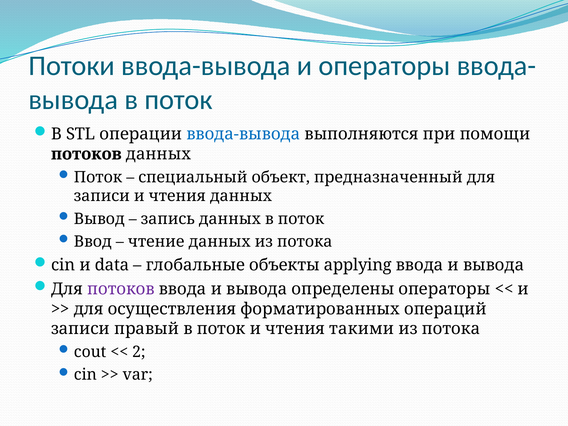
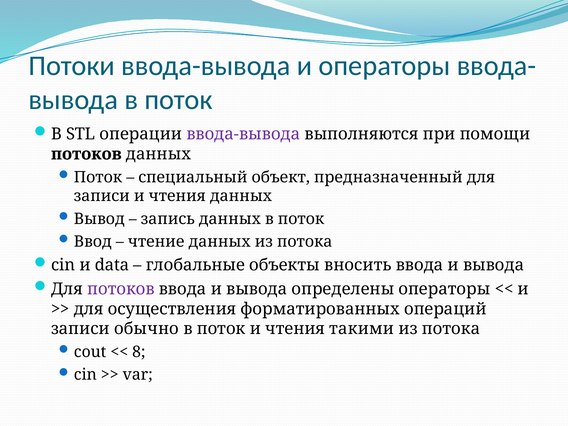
ввода-вывода colour: blue -> purple (243, 134)
applying: applying -> вносить (358, 265)
правый: правый -> обычно (146, 329)
2: 2 -> 8 (139, 352)
